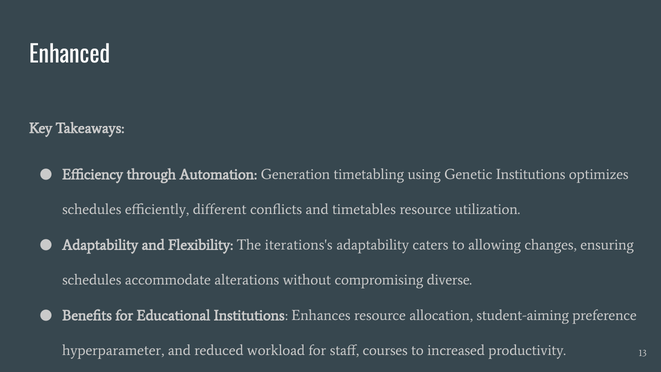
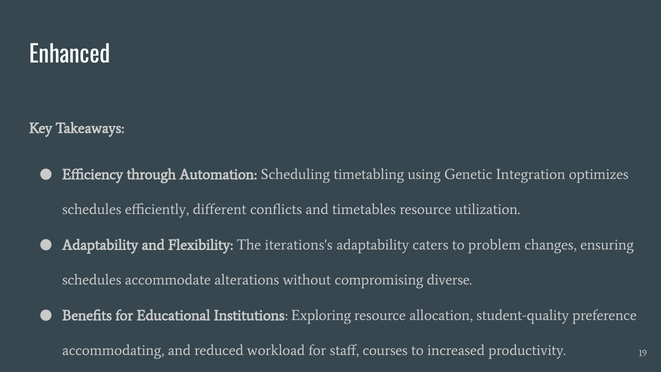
Generation: Generation -> Scheduling (295, 174)
Genetic Institutions: Institutions -> Integration (531, 174)
allowing: allowing -> problem (495, 245)
Enhances: Enhances -> Exploring (321, 315)
student-aiming: student-aiming -> student-quality (523, 315)
hyperparameter: hyperparameter -> accommodating (113, 350)
13: 13 -> 19 (643, 353)
